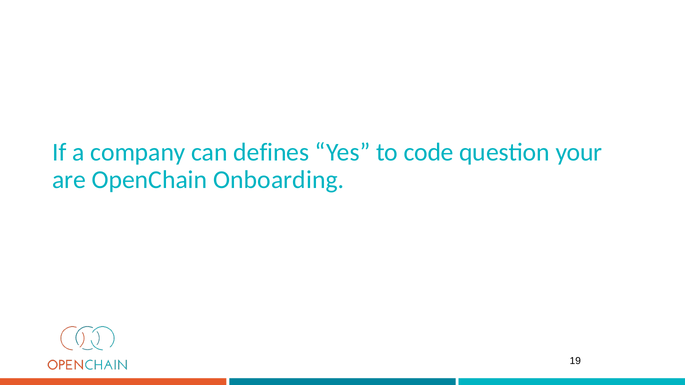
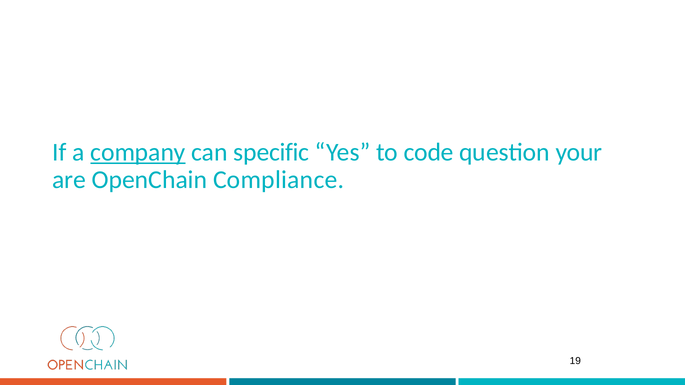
company underline: none -> present (138, 152)
defines: defines -> specific (271, 152)
Onboarding: Onboarding -> Compliance (279, 180)
